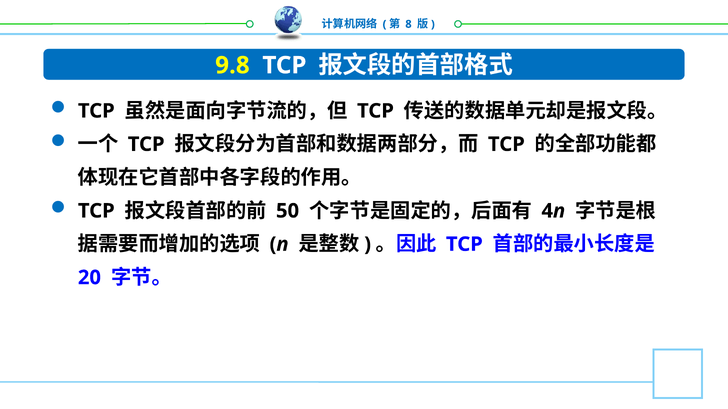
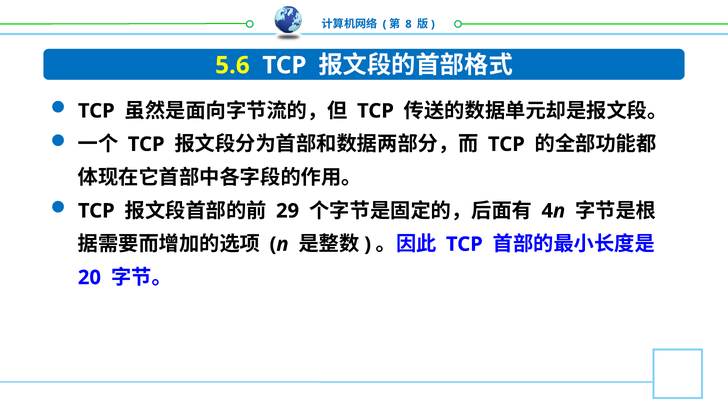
9.8: 9.8 -> 5.6 (232, 65)
50: 50 -> 29 (288, 211)
